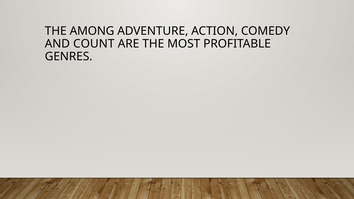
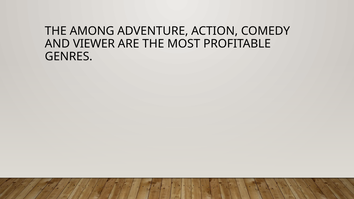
COUNT: COUNT -> VIEWER (94, 44)
